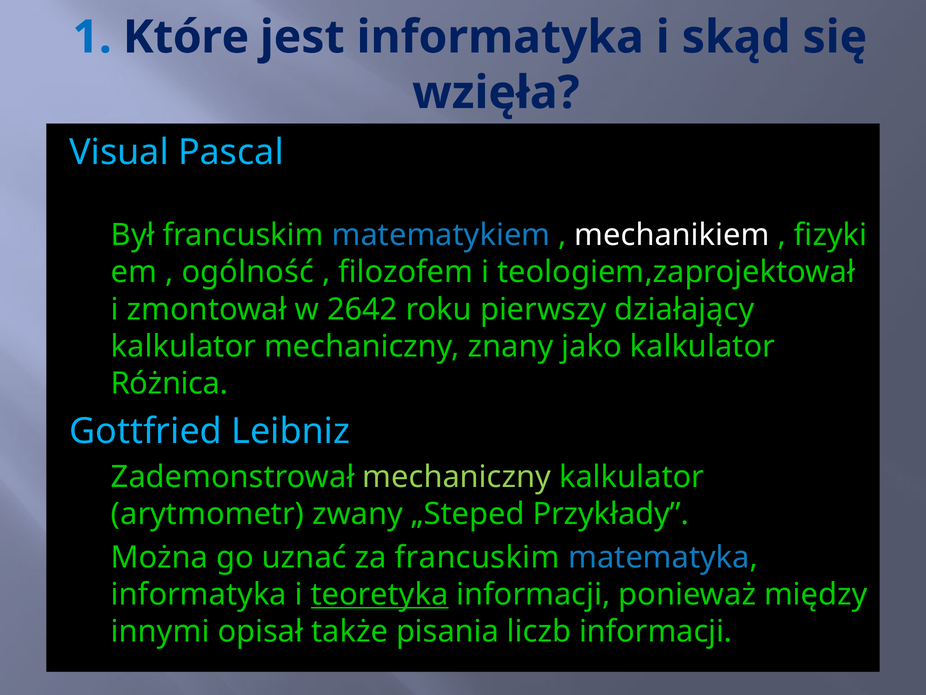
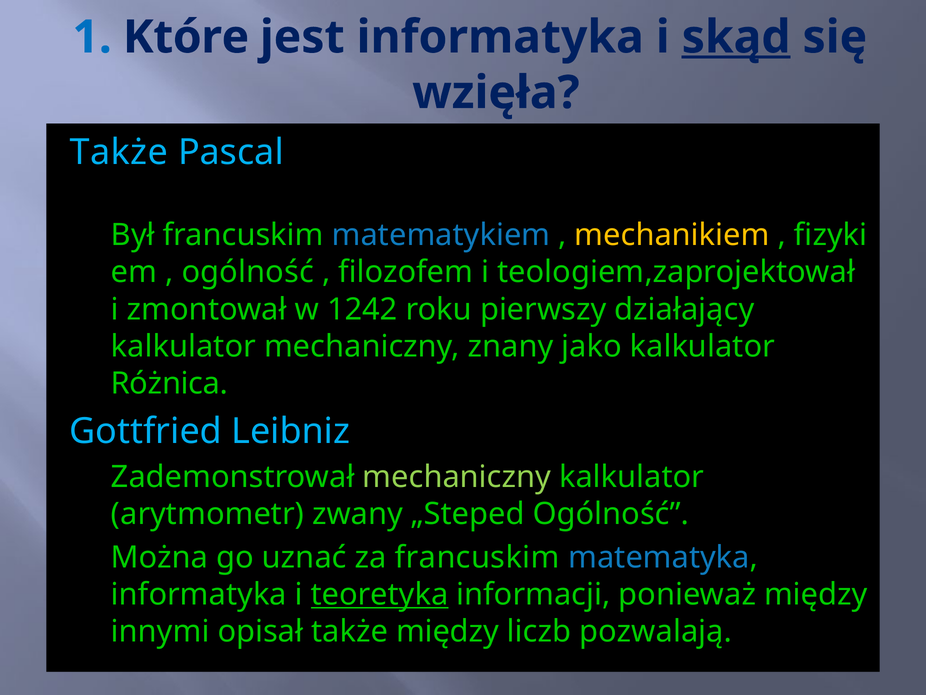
skąd underline: none -> present (736, 37)
Visual: Visual -> Także (119, 152)
mechanikiem colour: white -> yellow (672, 235)
2642: 2642 -> 1242 (362, 309)
„Steped Przykłady: Przykłady -> Ogólność (611, 514)
także pisania: pisania -> między (448, 631)
liczb informacji: informacji -> pozwalają (656, 631)
